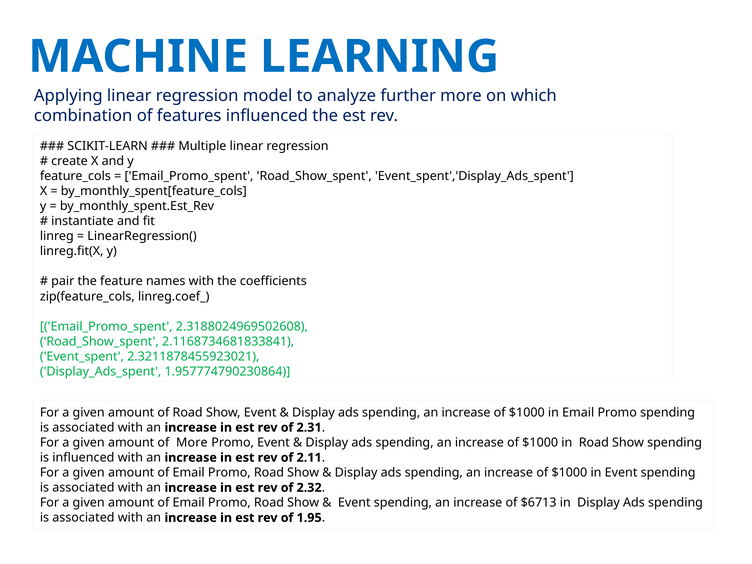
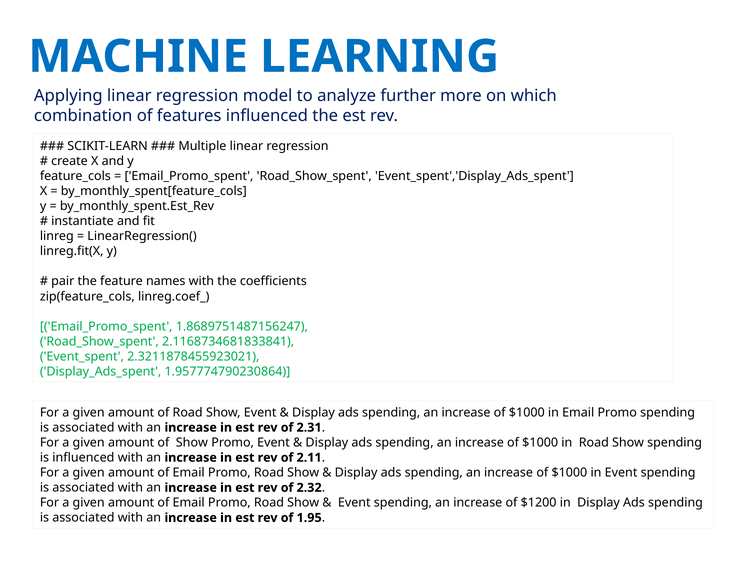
2.3188024969502608: 2.3188024969502608 -> 1.8689751487156247 (242, 326)
of More: More -> Show (192, 443)
$6713: $6713 -> $1200 (539, 503)
